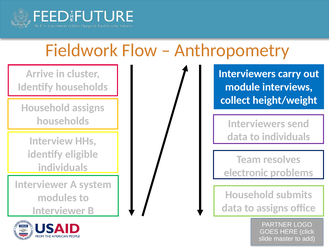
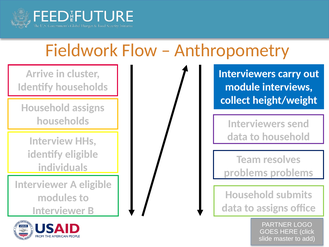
to individuals: individuals -> household (286, 137)
electronic: electronic -> problems (246, 172)
A system: system -> eligible (95, 184)
